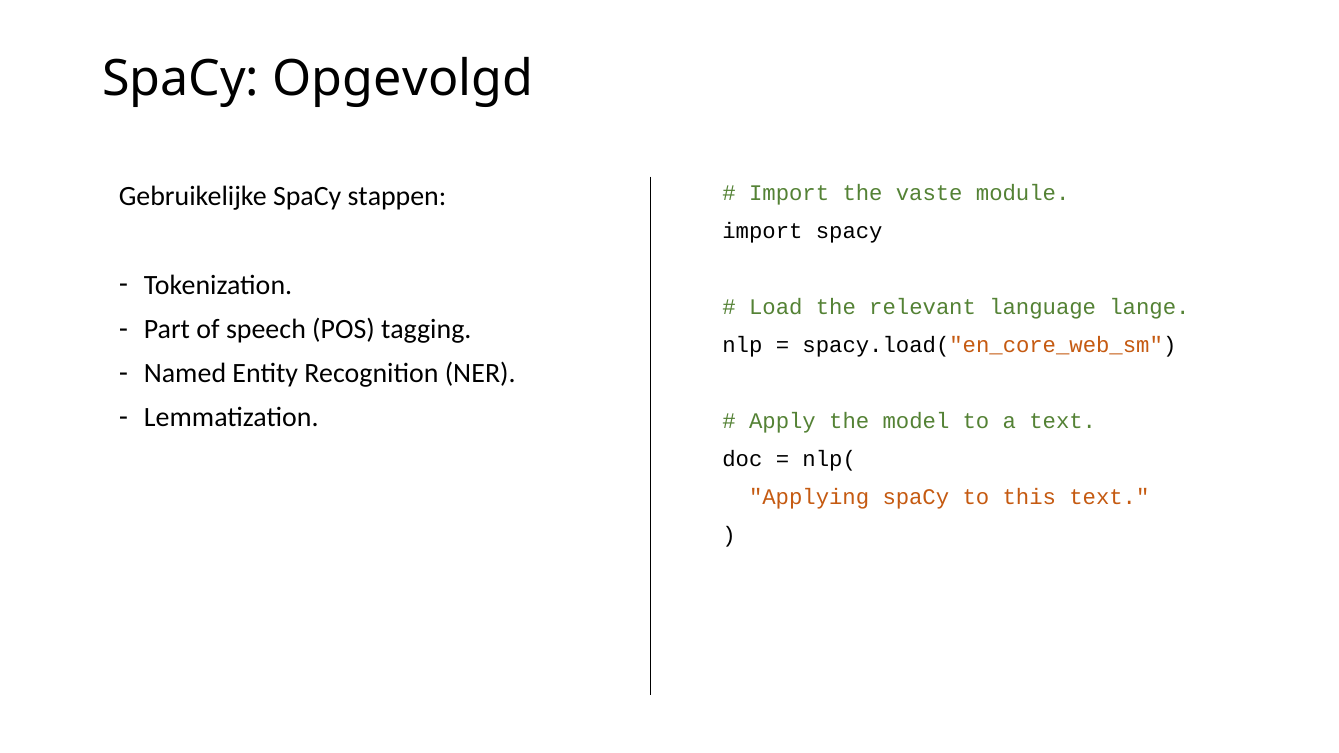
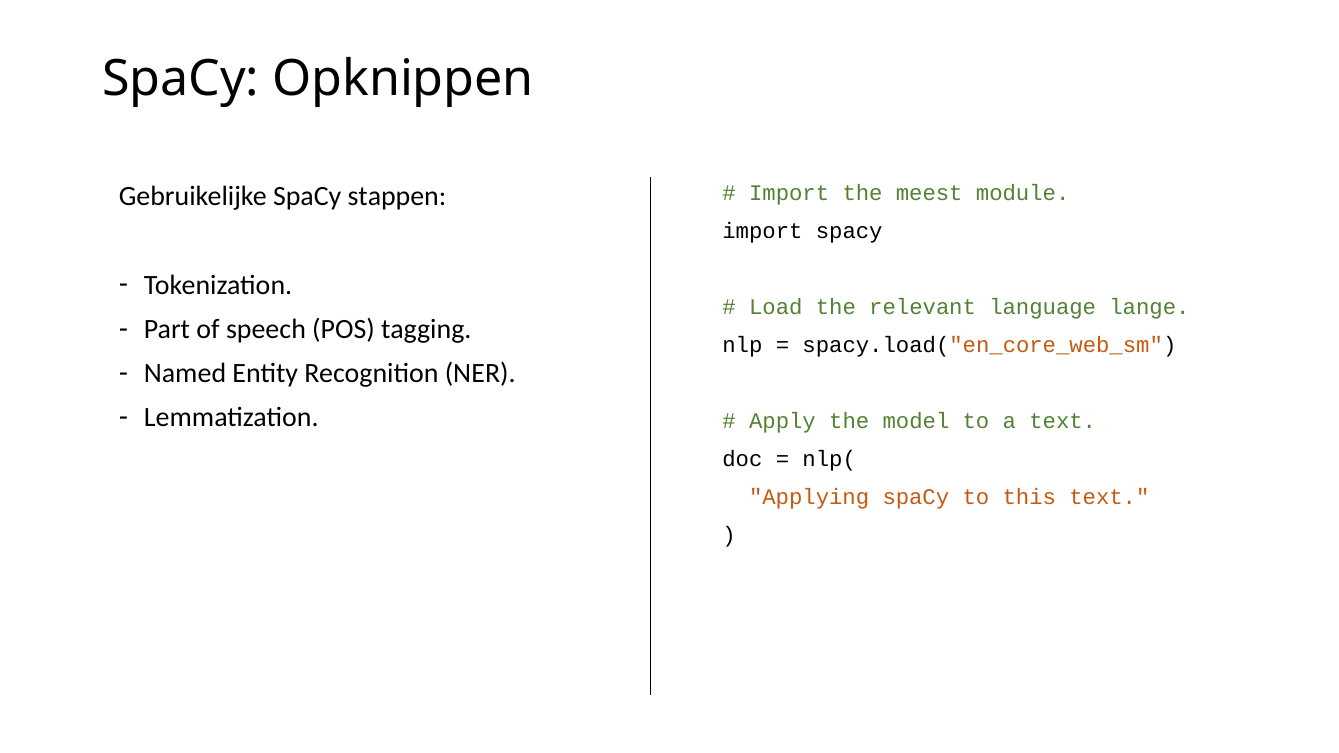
Opgevolgd: Opgevolgd -> Opknippen (403, 79)
vaste: vaste -> meest (929, 194)
